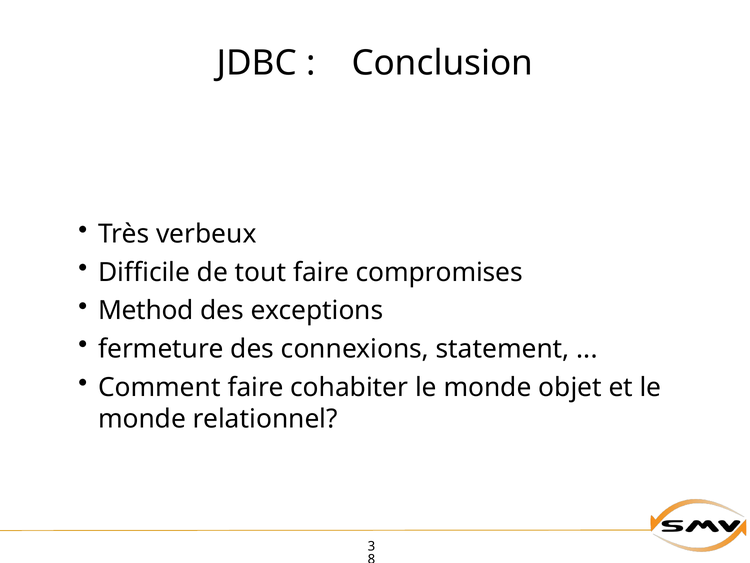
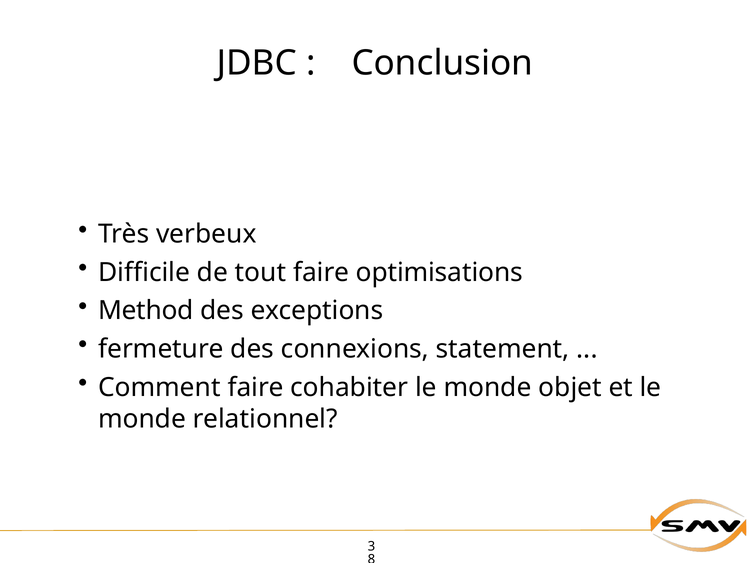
compromises: compromises -> optimisations (439, 272)
